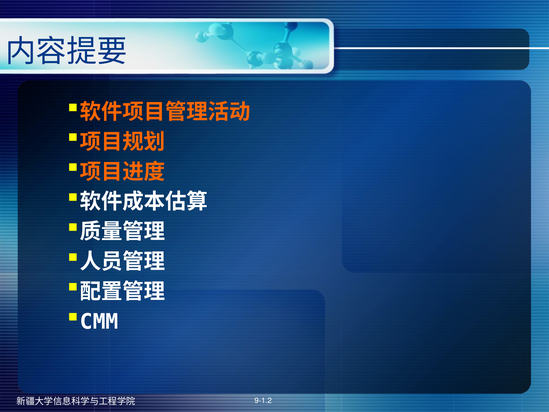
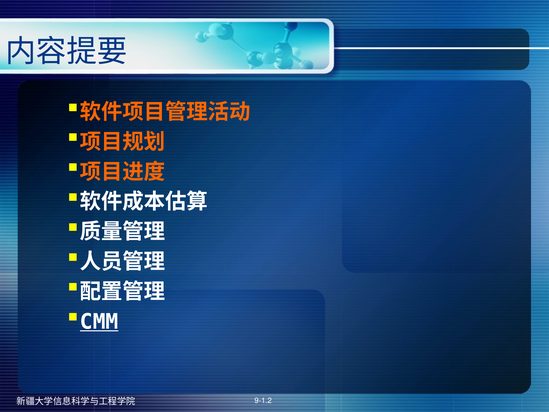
CMM underline: none -> present (99, 321)
